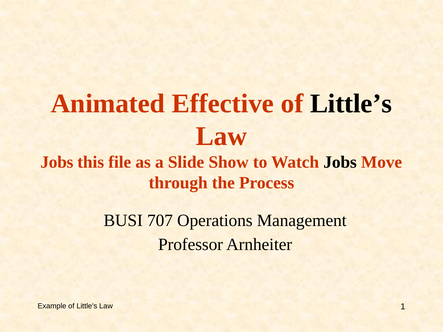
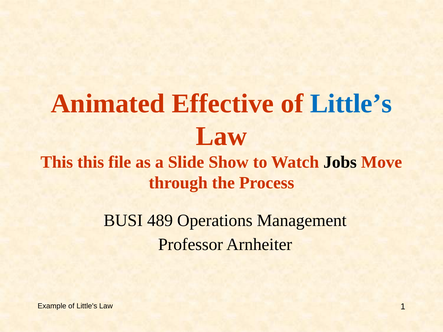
Little’s colour: black -> blue (351, 104)
Jobs: Jobs -> This (57, 162)
707: 707 -> 489 (160, 220)
